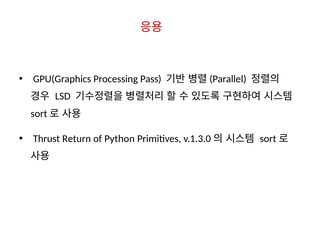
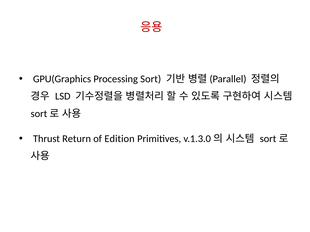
Pass: Pass -> Sort (151, 79)
Python: Python -> Edition (120, 139)
